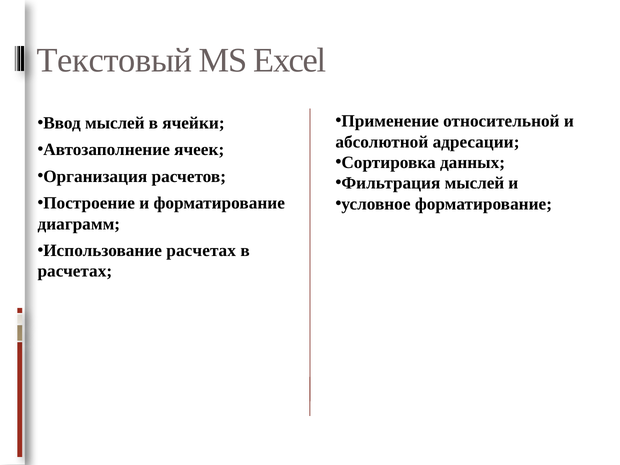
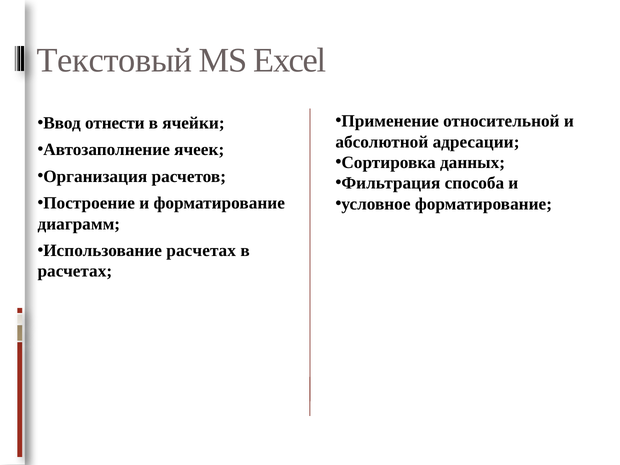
Ввод мыслей: мыслей -> отнести (115, 123)
Фильтрация мыслей: мыслей -> способа (474, 183)
